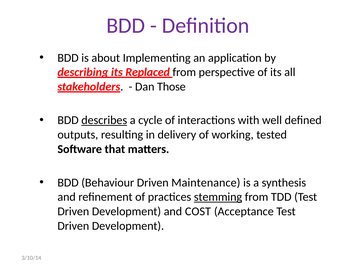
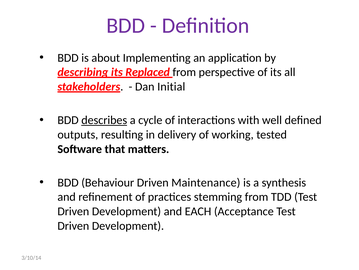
Those: Those -> Initial (171, 86)
stemming underline: present -> none (218, 196)
COST: COST -> EACH (198, 211)
